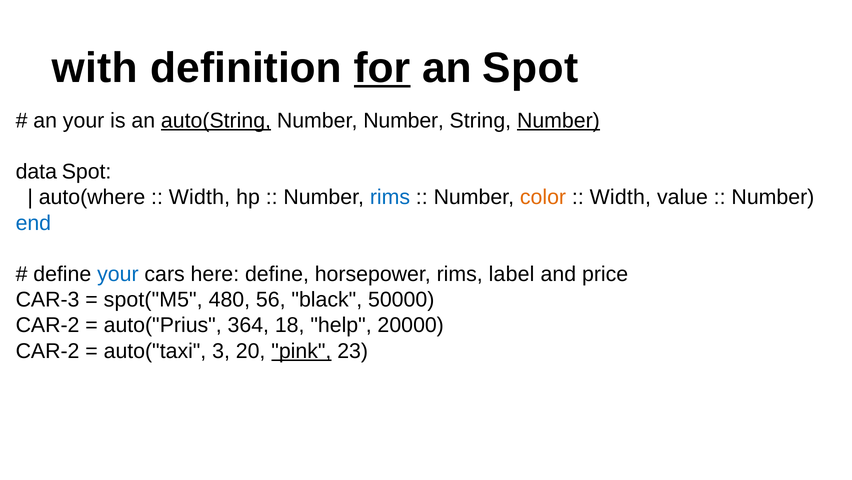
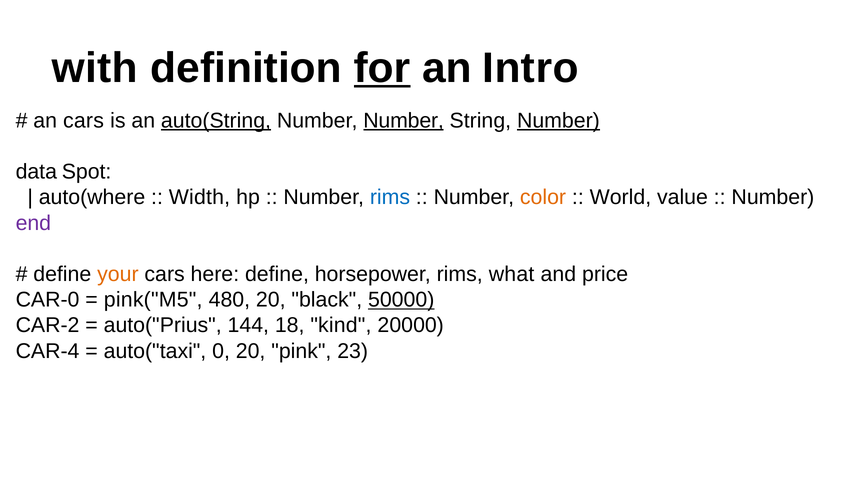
an Spot: Spot -> Intro (530, 68)
an your: your -> cars (83, 120)
Number underline: none -> present (404, 120)
Width: Width -> World (620, 197)
end colour: blue -> purple (33, 223)
your colour: blue -> orange (118, 274)
label: label -> what (512, 274)
CAR-3: CAR-3 -> CAR-0 (48, 299)
spot("M5: spot("M5 -> pink("M5 (153, 299)
480 56: 56 -> 20 (271, 299)
50000 underline: none -> present (401, 299)
364: 364 -> 144 (248, 325)
help: help -> kind (341, 325)
CAR-2: CAR-2 -> CAR-4 (48, 350)
3: 3 -> 0 (221, 350)
pink underline: present -> none (301, 350)
